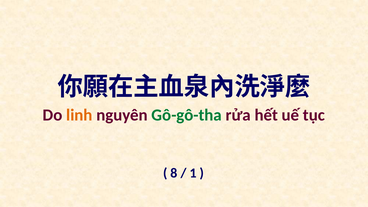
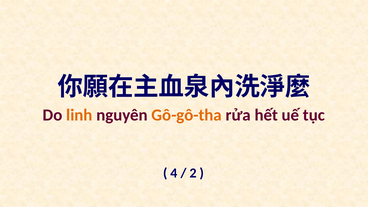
Gô-gô-tha colour: green -> orange (187, 115)
8: 8 -> 4 (174, 173)
1: 1 -> 2 (193, 173)
